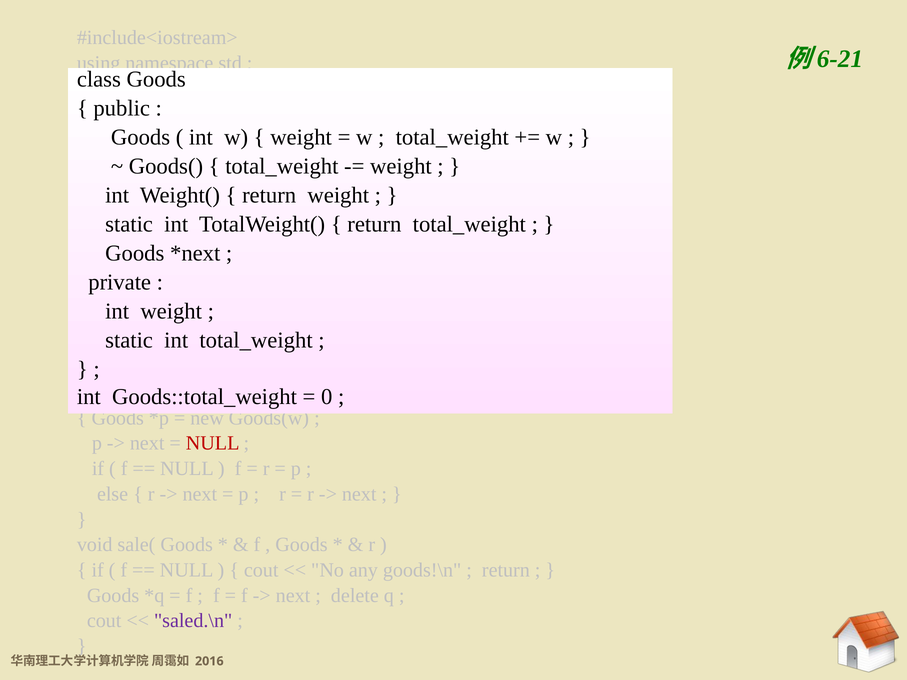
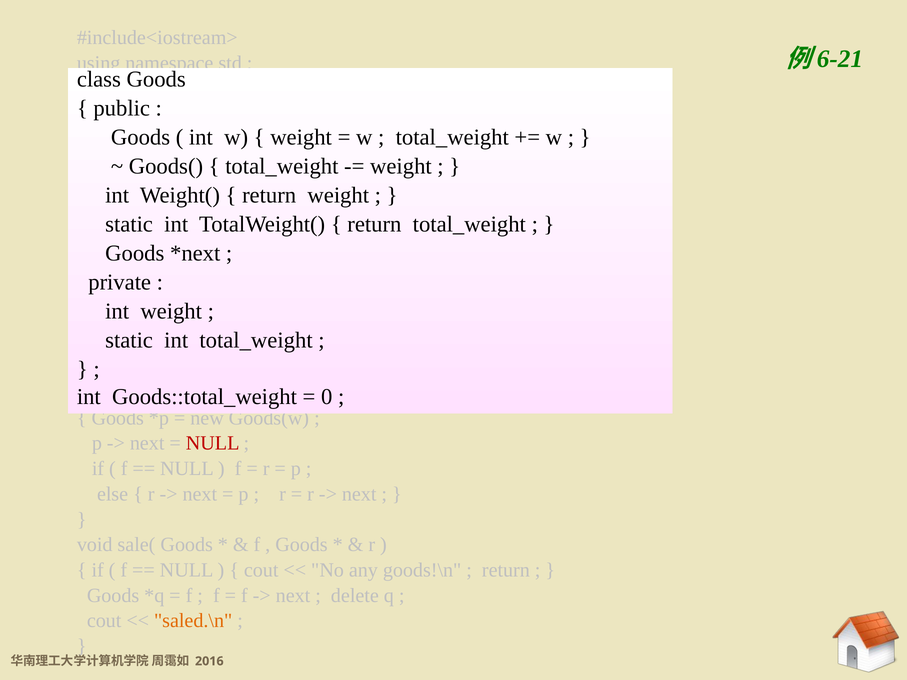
saled.\n colour: purple -> orange (193, 621)
